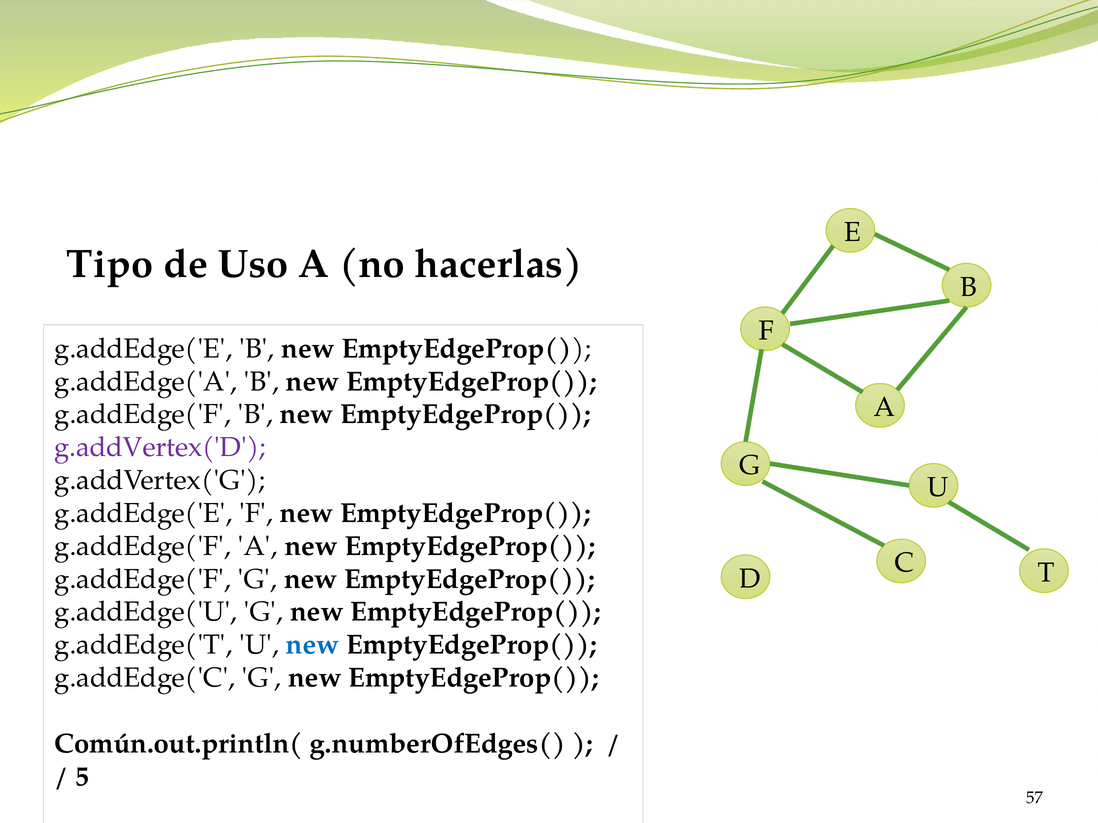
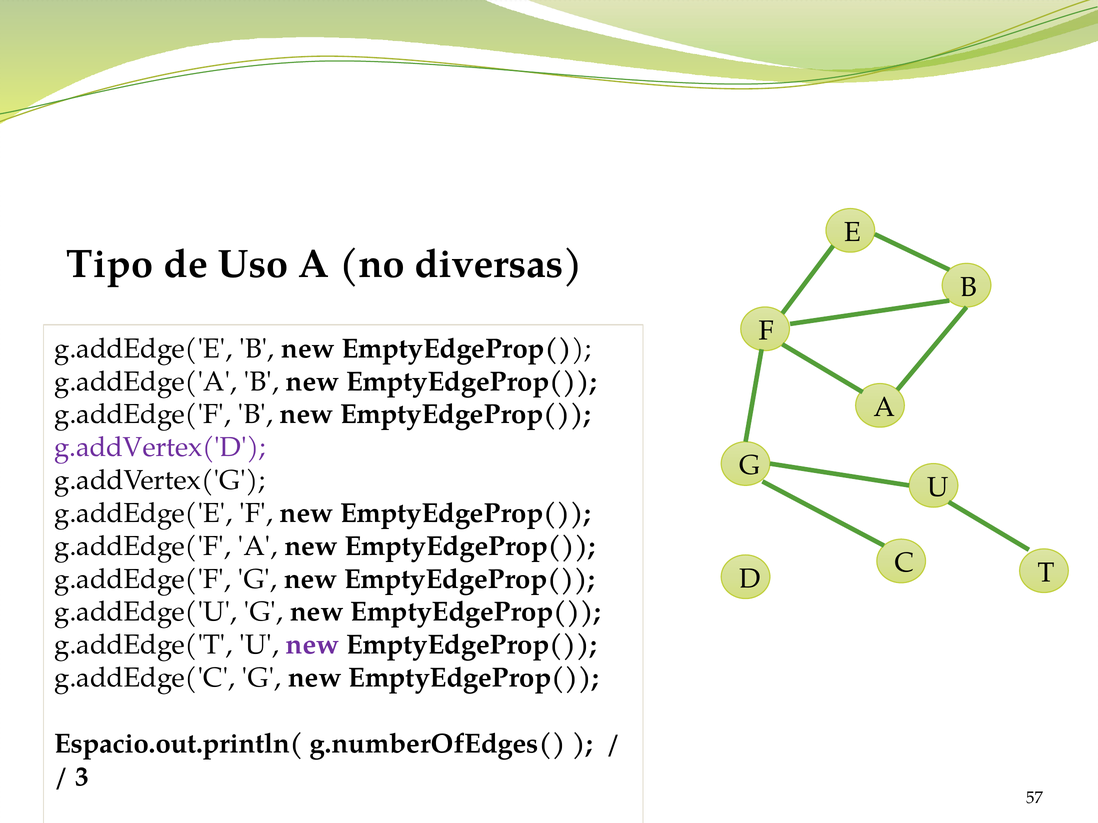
hacerlas: hacerlas -> diversas (499, 265)
new colour: blue -> purple (313, 645)
Común.out.println(: Común.out.println( -> Espacio.out.println( (179, 744)
5: 5 -> 3 (82, 777)
